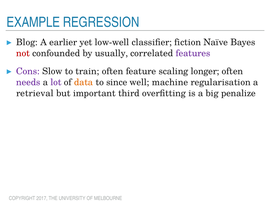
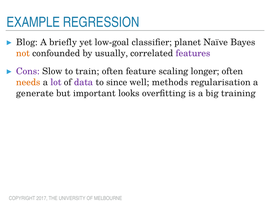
earlier: earlier -> briefly (63, 42)
low-well: low-well -> low-goal (112, 42)
fiction: fiction -> planet (188, 42)
not colour: red -> orange (23, 53)
needs colour: purple -> orange (28, 82)
data colour: orange -> purple (84, 82)
machine: machine -> methods (170, 82)
retrieval: retrieval -> generate (35, 93)
third: third -> looks (129, 93)
penalize: penalize -> training (238, 93)
